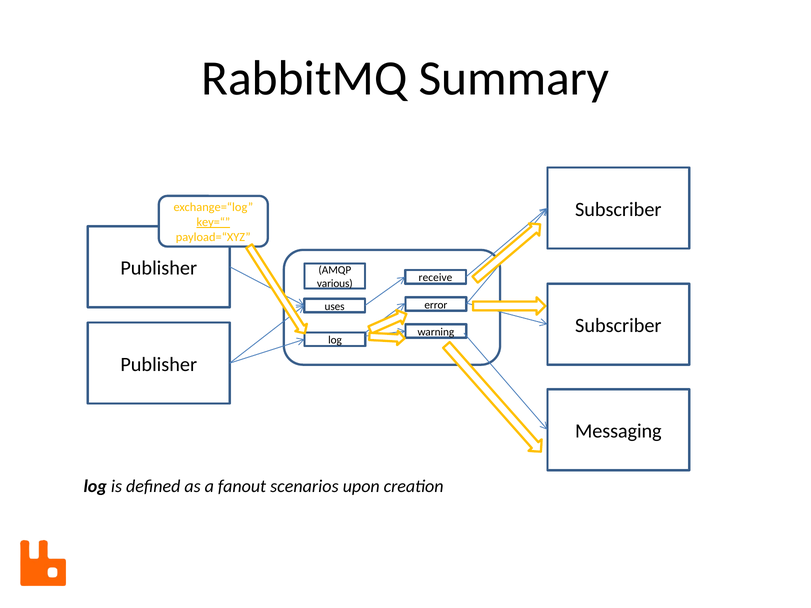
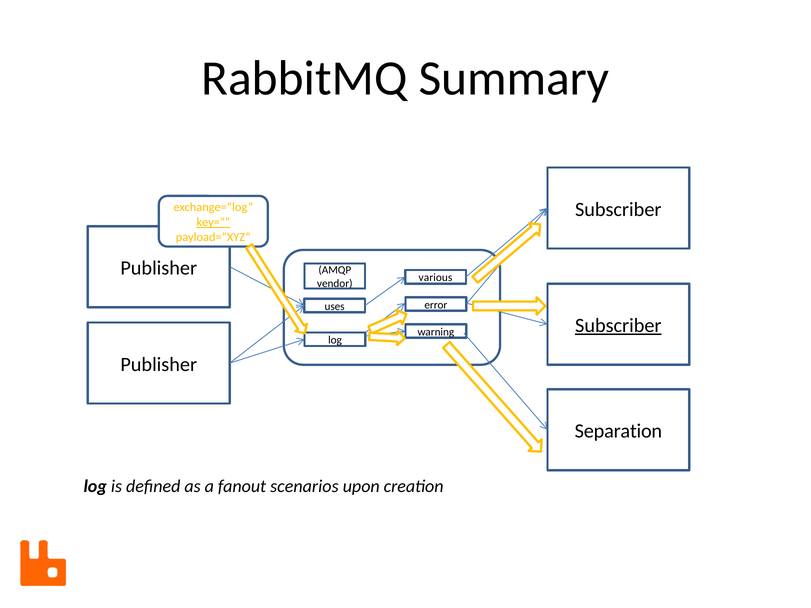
receive: receive -> various (435, 278)
various: various -> vendor (335, 284)
Subscriber underline: none -> present (618, 326)
Messaging: Messaging -> Separation (618, 431)
